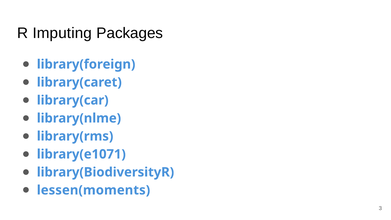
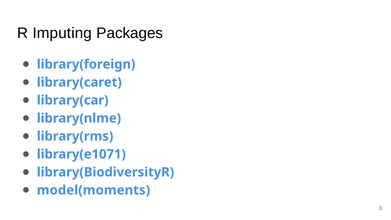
lessen(moments: lessen(moments -> model(moments (93, 190)
